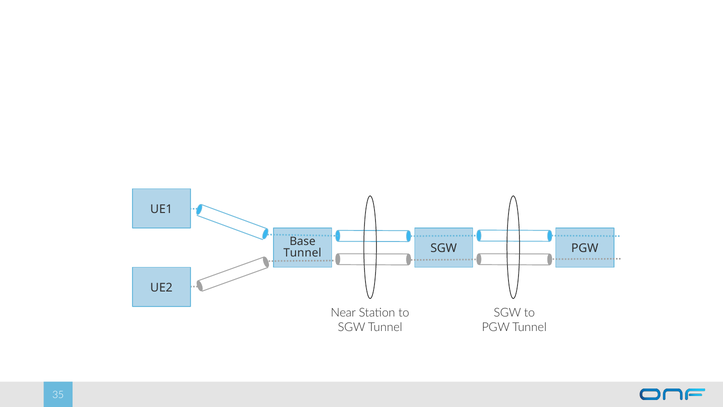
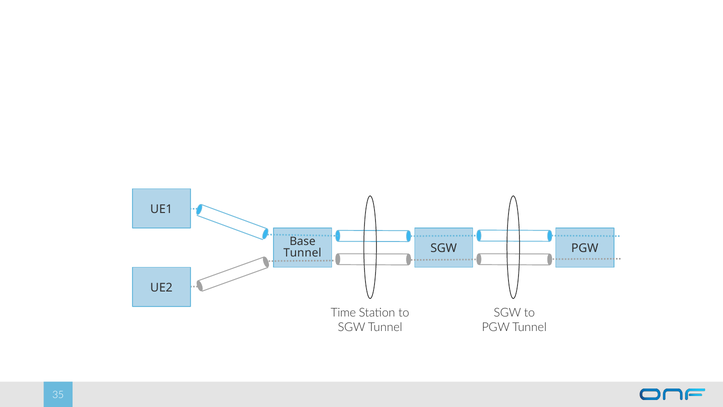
Near: Near -> Time (343, 313)
